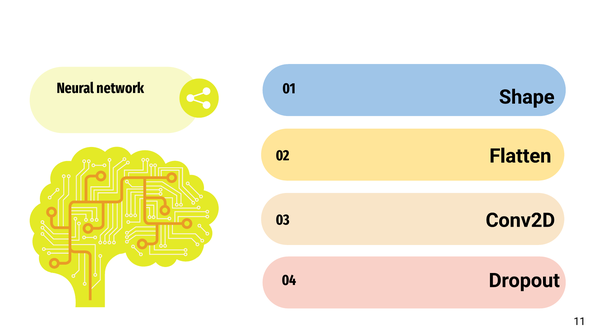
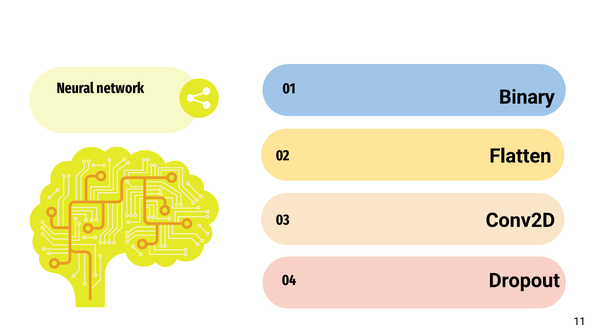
Shape: Shape -> Binary (527, 97)
